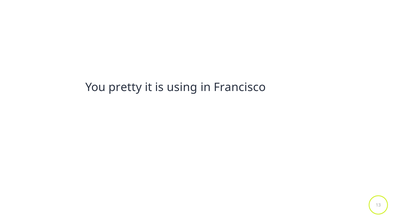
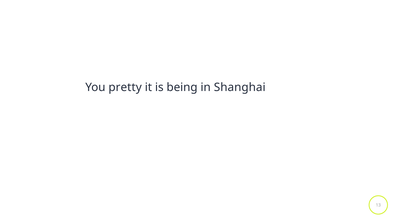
using: using -> being (182, 88)
Francisco: Francisco -> Shanghai (240, 88)
